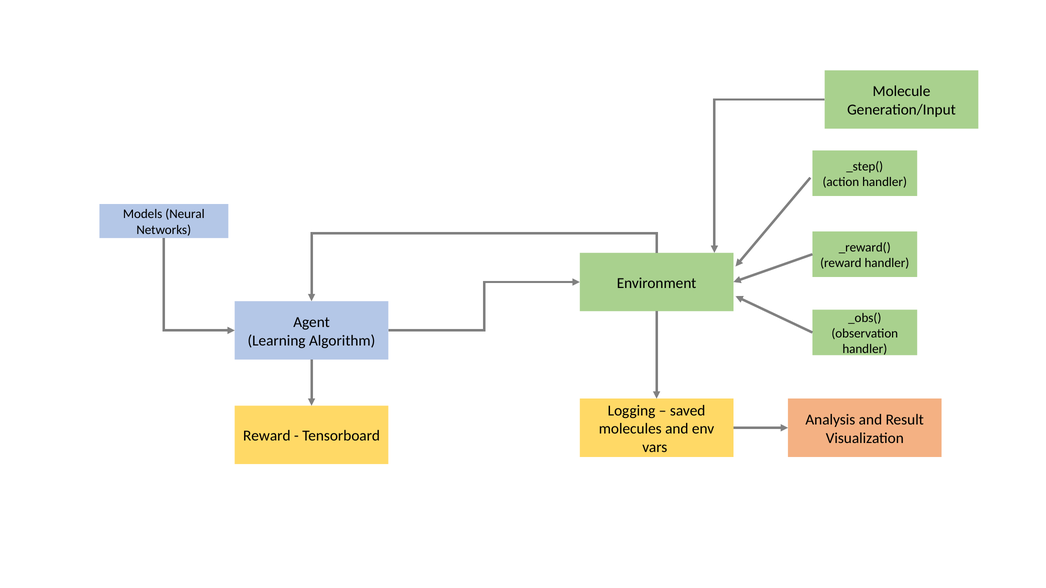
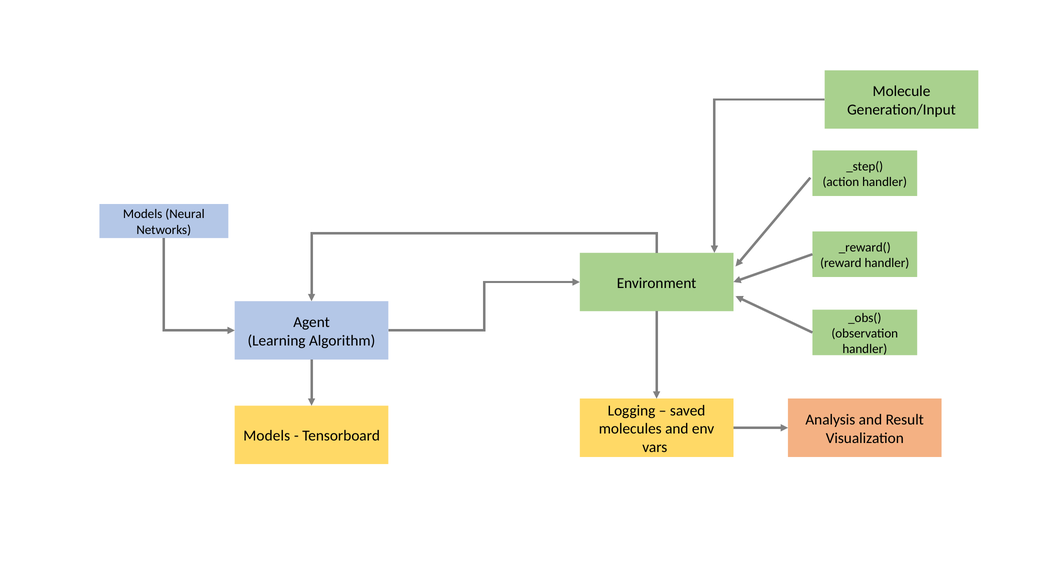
Reward: Reward -> Models (267, 436)
